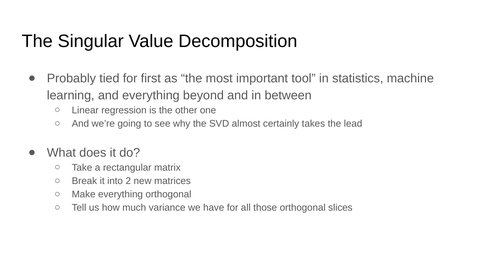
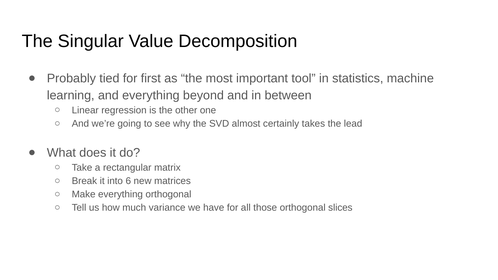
2: 2 -> 6 (128, 181)
